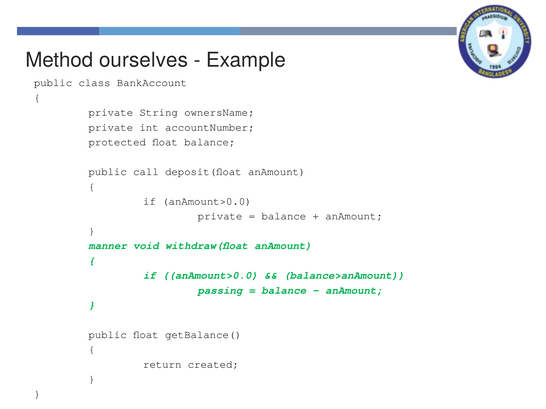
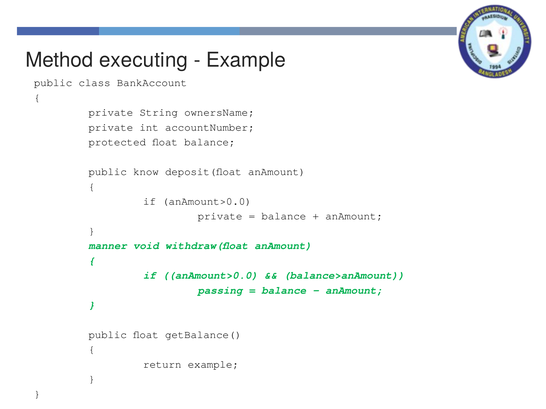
ourselves: ourselves -> executing (144, 60)
call: call -> know (146, 172)
return created: created -> example (213, 365)
